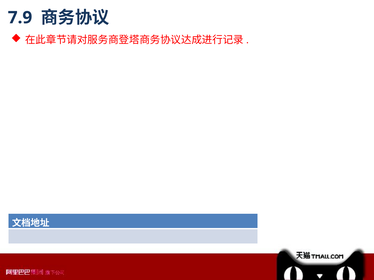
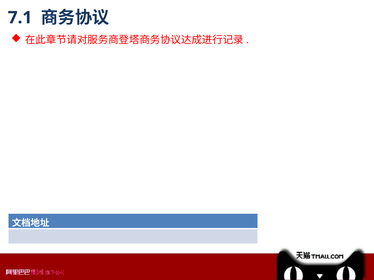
7.9: 7.9 -> 7.1 (20, 18)
